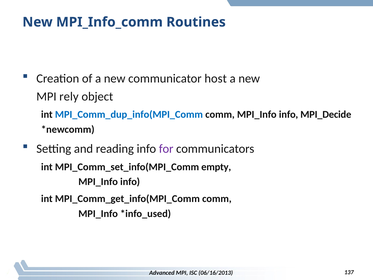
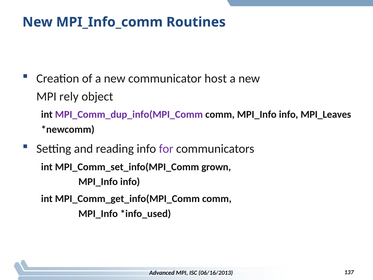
MPI_Comm_dup_info(MPI_Comm colour: blue -> purple (129, 114)
MPI_Decide: MPI_Decide -> MPI_Leaves (326, 114)
empty: empty -> grown (216, 167)
